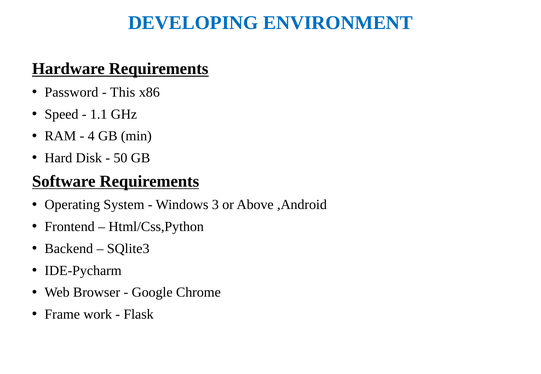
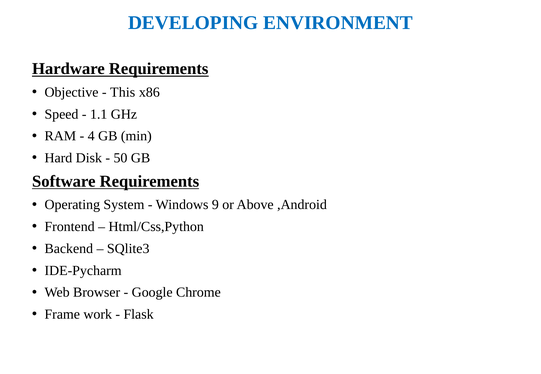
Password: Password -> Objective (71, 92)
3: 3 -> 9 (215, 205)
